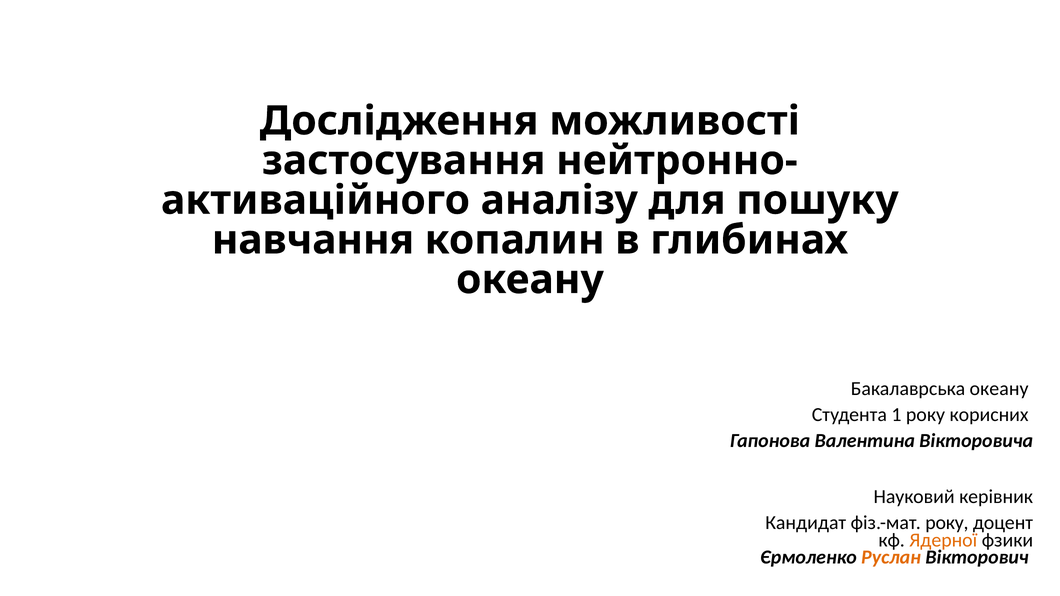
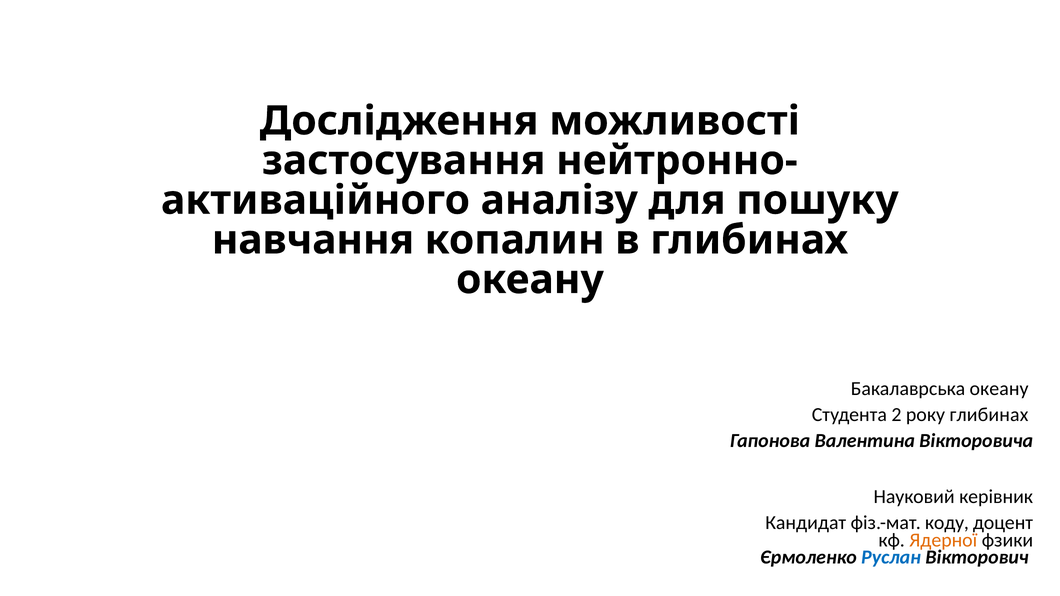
1: 1 -> 2 (896, 415)
року корисних: корисних -> глибинах (989, 415)
фіз.-мат року: року -> коду (947, 523)
Руслан colour: orange -> blue (891, 557)
